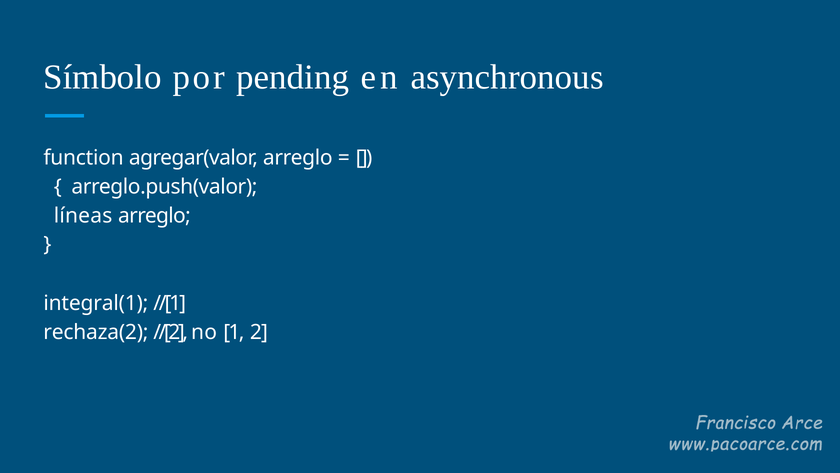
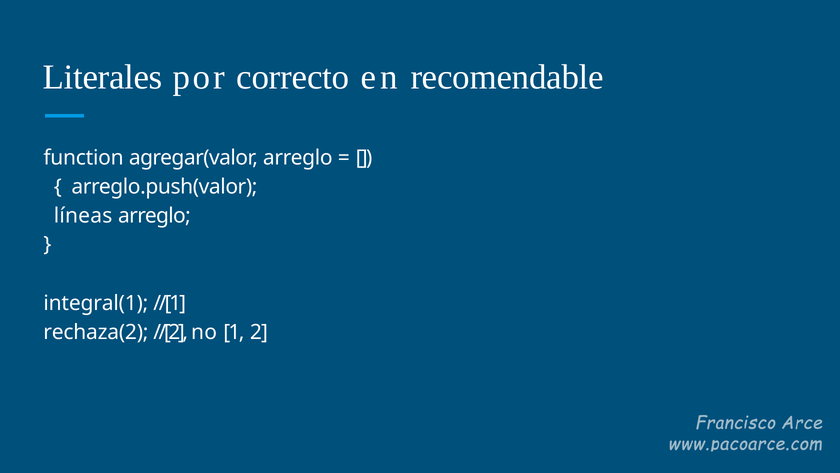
Símbolo: Símbolo -> Literales (103, 77)
pending: pending -> correcto (293, 77)
asynchronous: asynchronous -> recomendable (507, 77)
